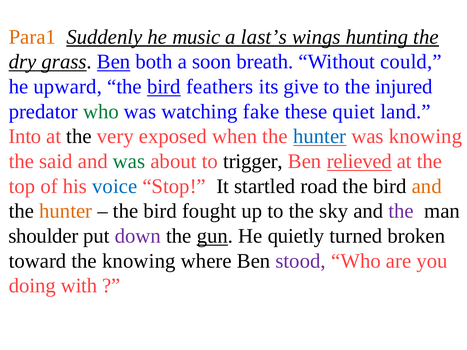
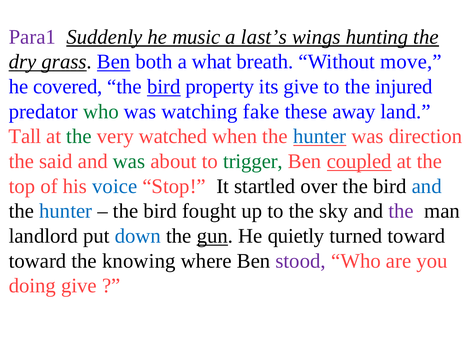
Para1 colour: orange -> purple (32, 37)
soon: soon -> what (212, 62)
could: could -> move (411, 62)
upward: upward -> covered (68, 87)
feathers: feathers -> property (220, 87)
quiet: quiet -> away (354, 112)
Into: Into -> Tall (25, 137)
the colour: black -> green (79, 137)
exposed: exposed -> watched (173, 137)
was knowing: knowing -> direction (426, 137)
trigger colour: black -> green (253, 161)
relieved: relieved -> coupled (359, 161)
road: road -> over (319, 186)
and colour: orange -> blue (427, 186)
hunter colour: orange -> blue (66, 211)
shoulder: shoulder -> landlord (43, 236)
down colour: purple -> blue (138, 236)
turned broken: broken -> toward (416, 236)
doing with: with -> give (79, 286)
